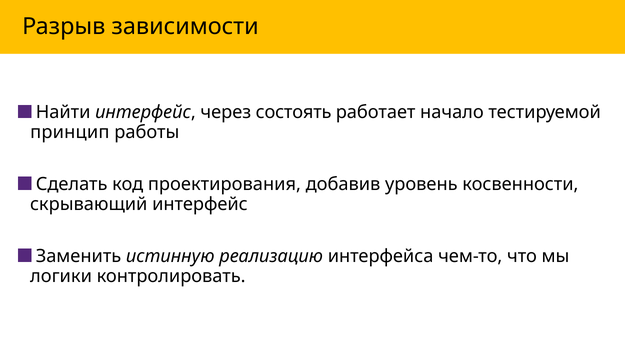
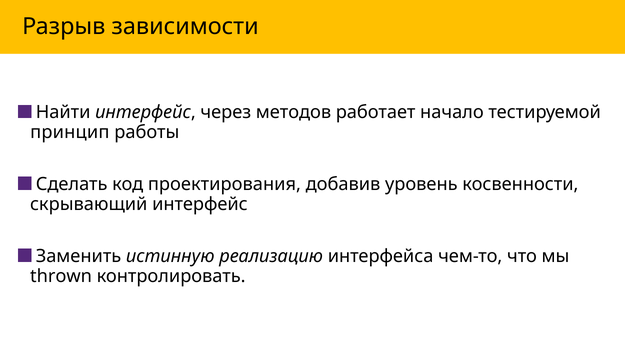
состоять: состоять -> методов (294, 113)
логики: логики -> thrown (61, 276)
